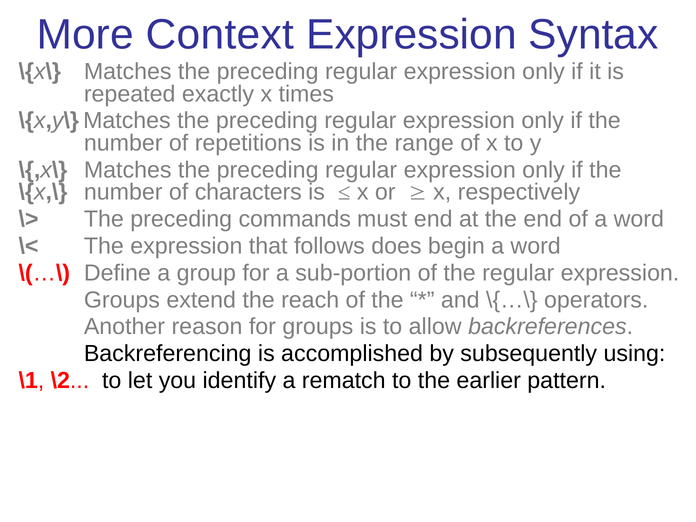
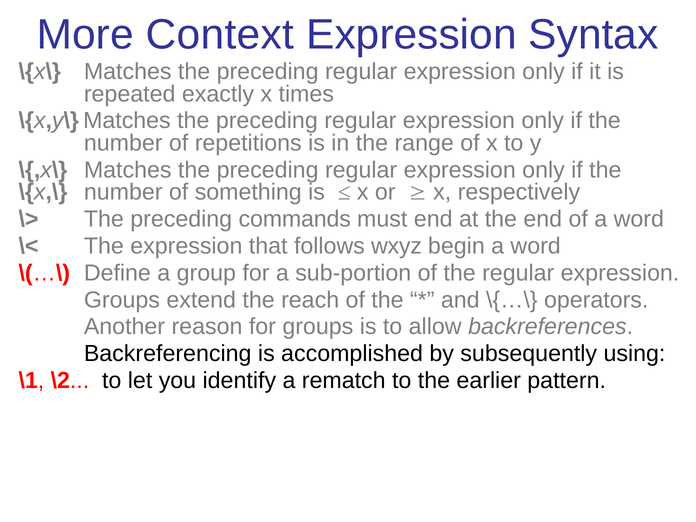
characters: characters -> something (248, 192)
does: does -> wxyz (397, 246)
